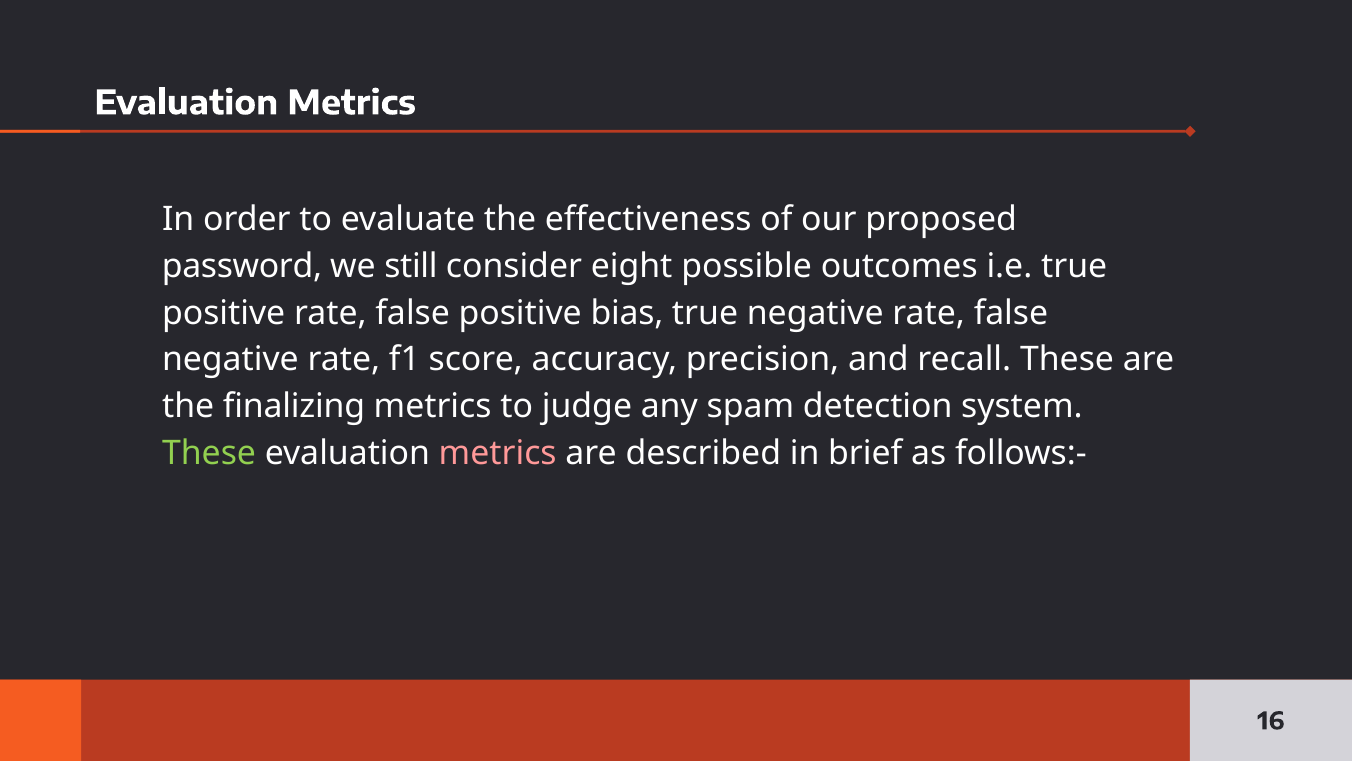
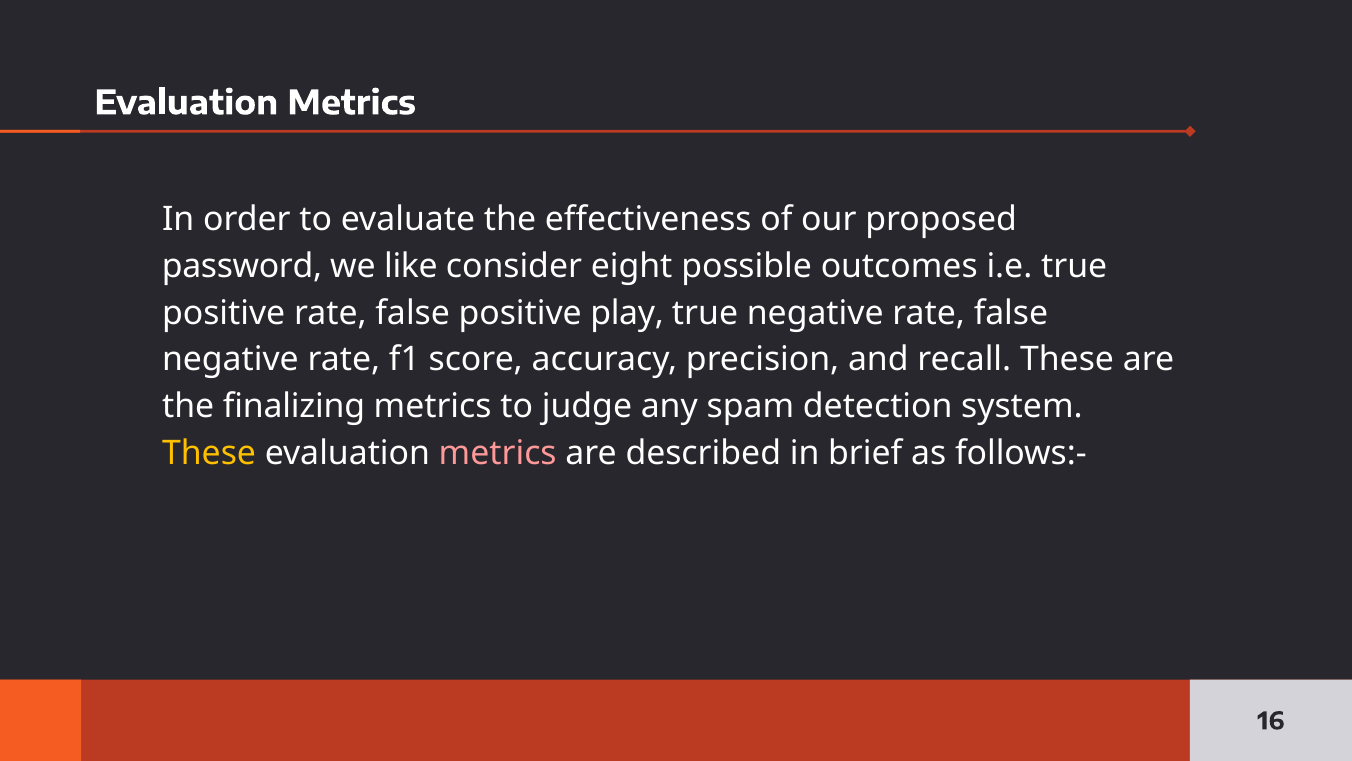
still: still -> like (411, 266)
bias: bias -> play (627, 313)
These colour: light green -> yellow (209, 453)
